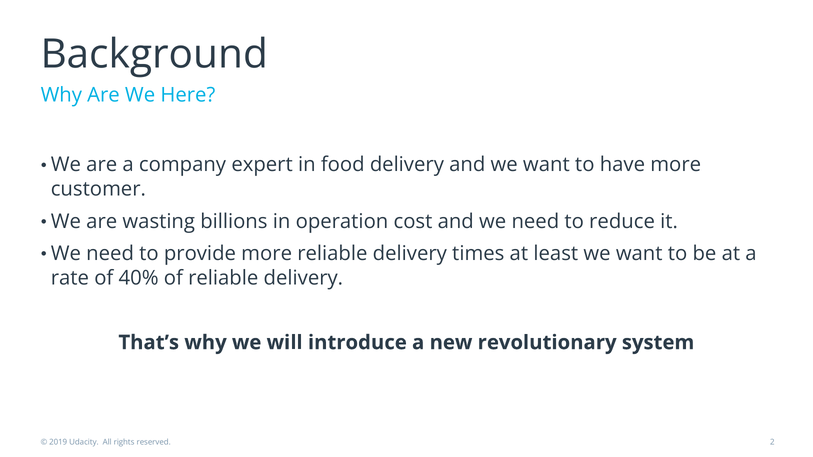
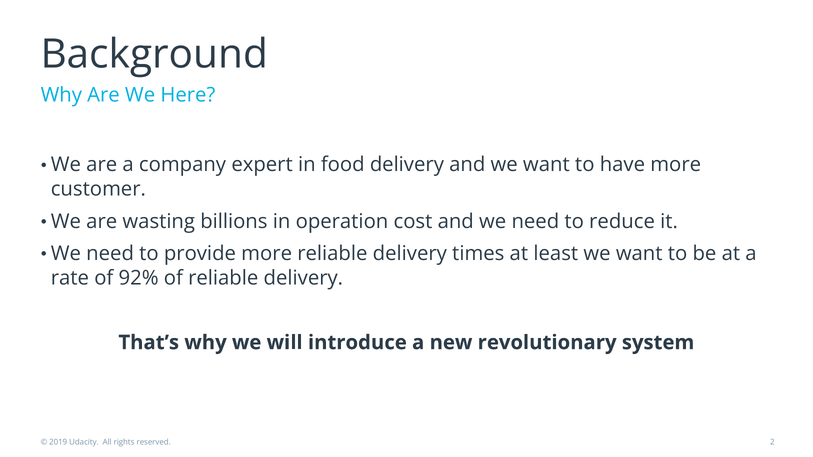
40%: 40% -> 92% (139, 278)
